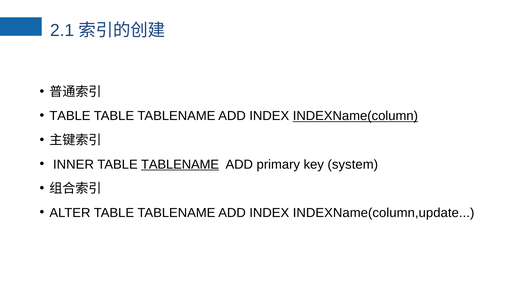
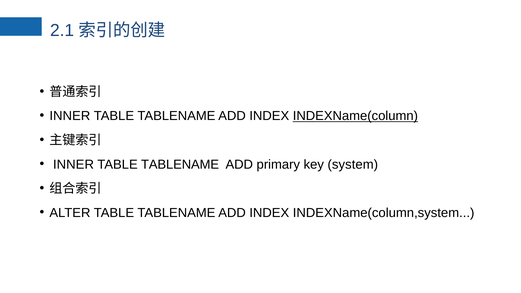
TABLE: TABLE -> INNER (70, 116)
TABLENAME underline: present -> none (180, 164)
INDEXName(column,update: INDEXName(column,update -> INDEXName(column,system (384, 213)
